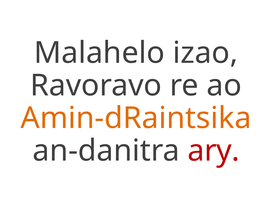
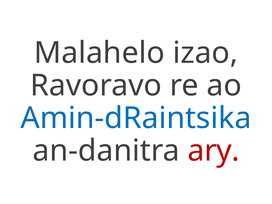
Amin-dRaintsika colour: orange -> blue (136, 118)
